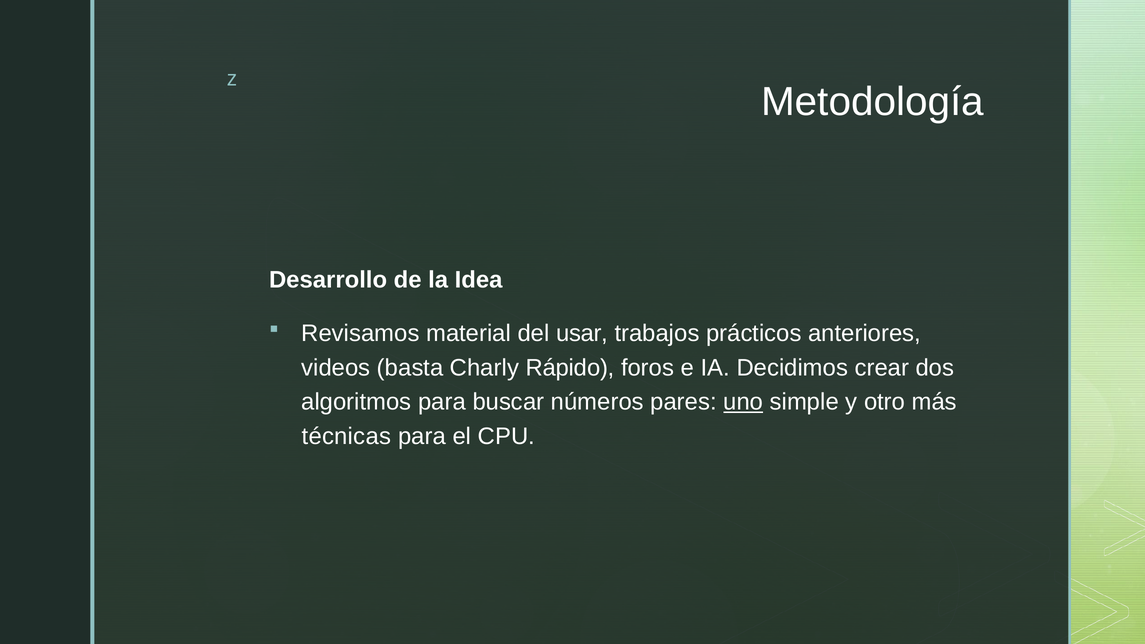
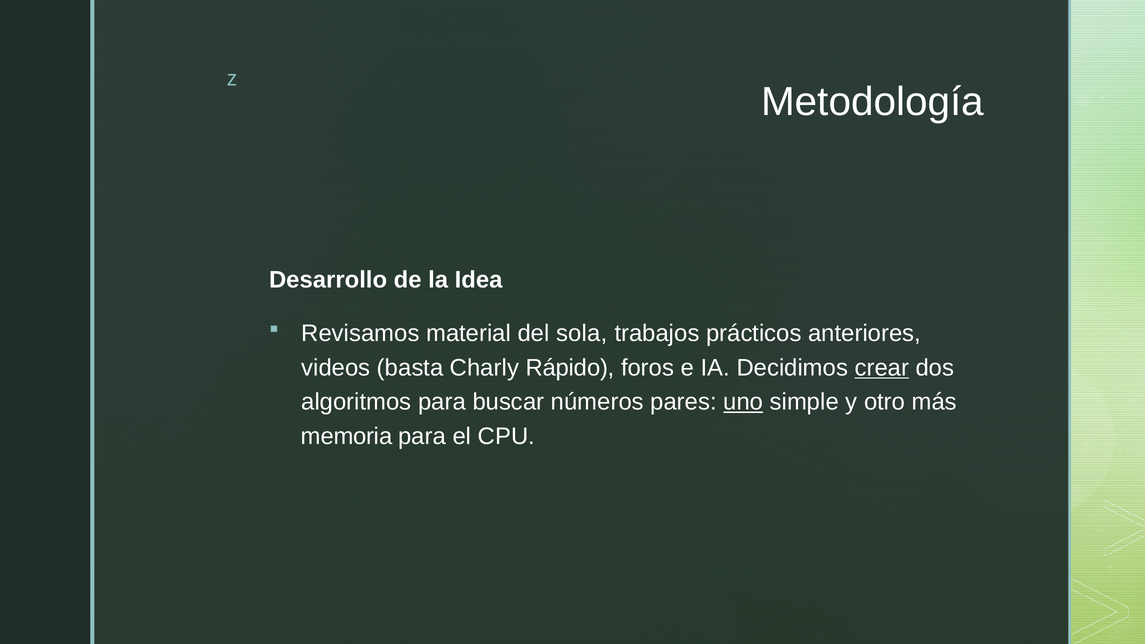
usar: usar -> sola (582, 333)
crear underline: none -> present (882, 368)
técnicas: técnicas -> memoria (347, 436)
